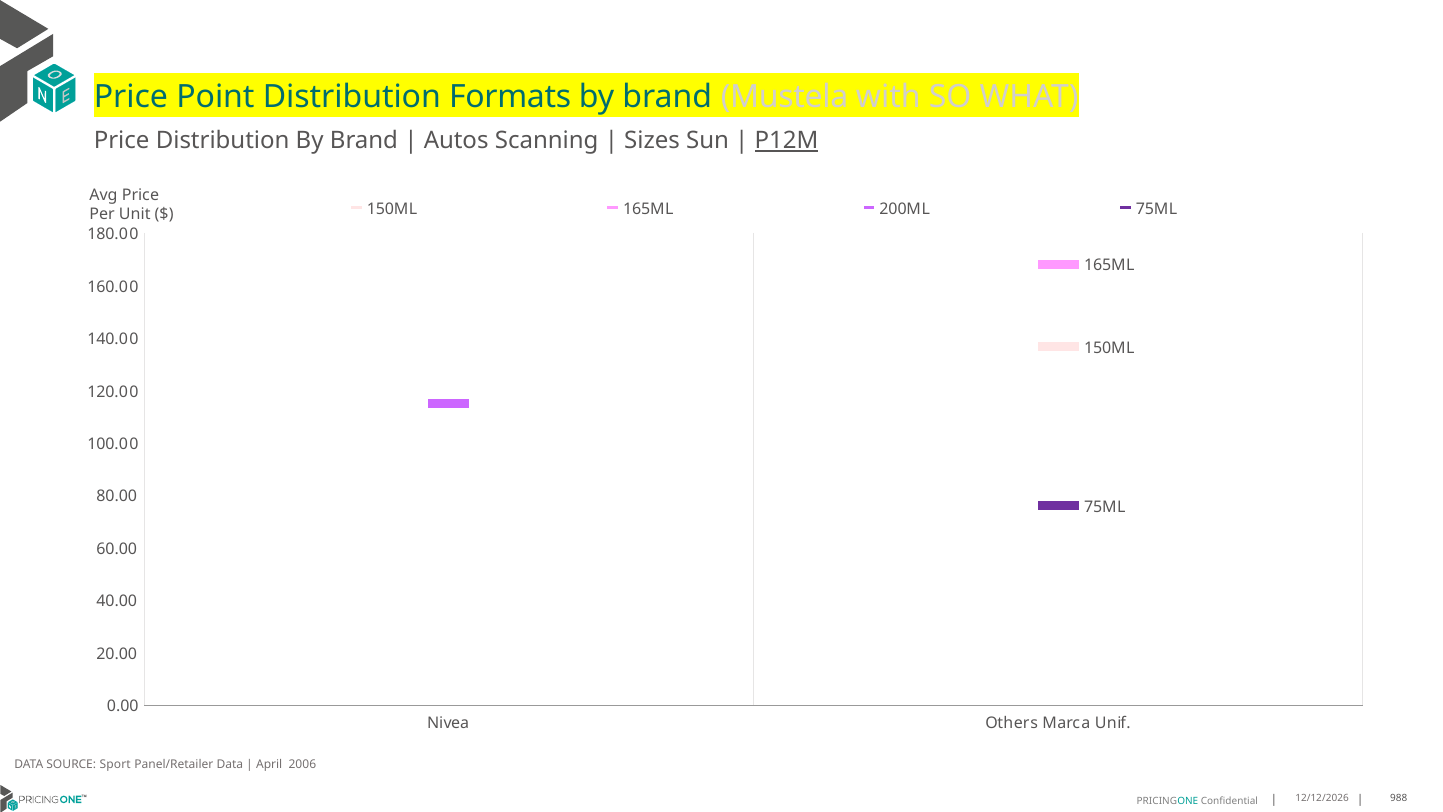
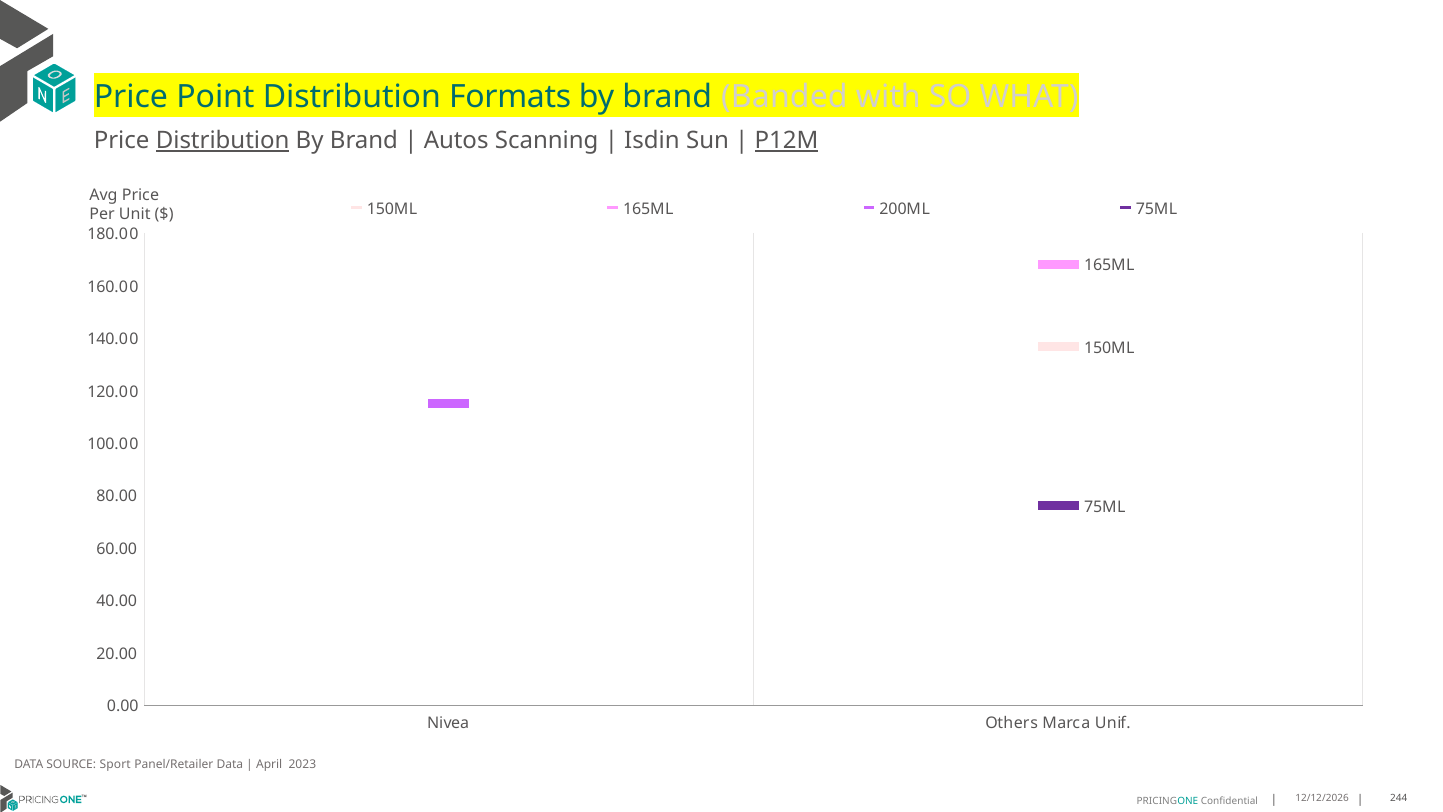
Mustela: Mustela -> Banded (784, 97)
Distribution underline: none -> present (223, 141)
Sizes: Sizes -> Isdin (652, 141)
2006: 2006 -> 2023 (302, 765)
988: 988 -> 244 (1399, 798)
